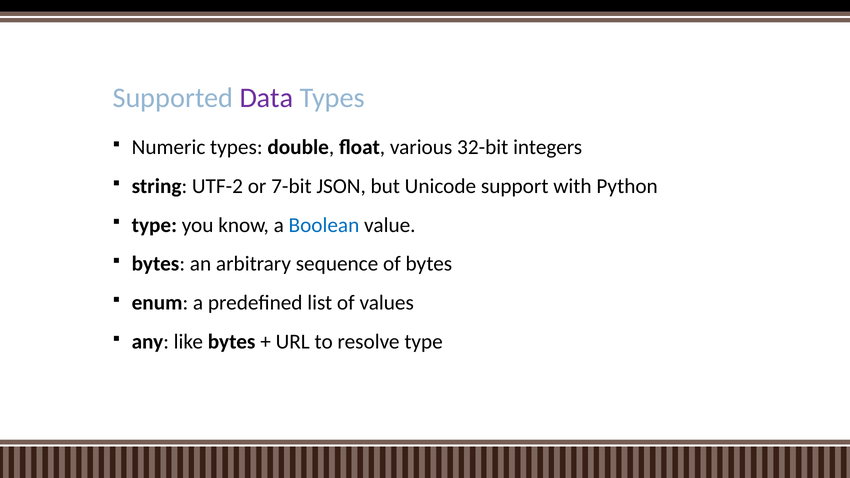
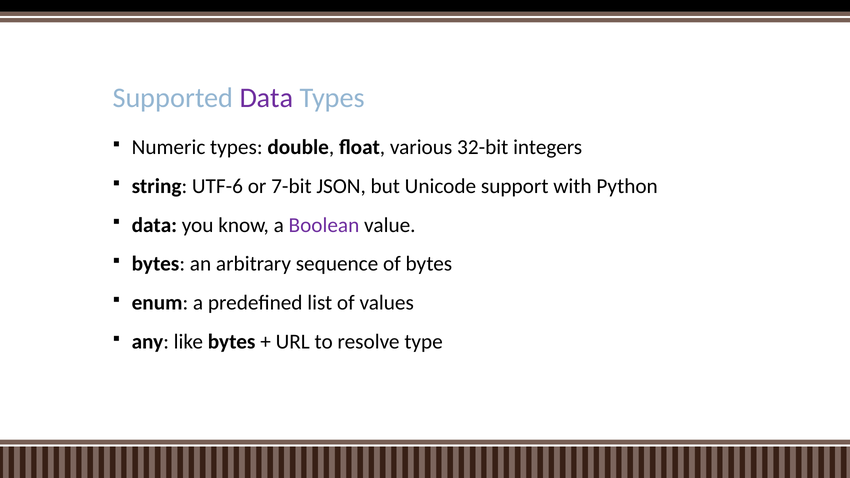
UTF-2: UTF-2 -> UTF-6 (217, 186)
type: type -> data (154, 225)
Boolean colour: blue -> purple (324, 225)
